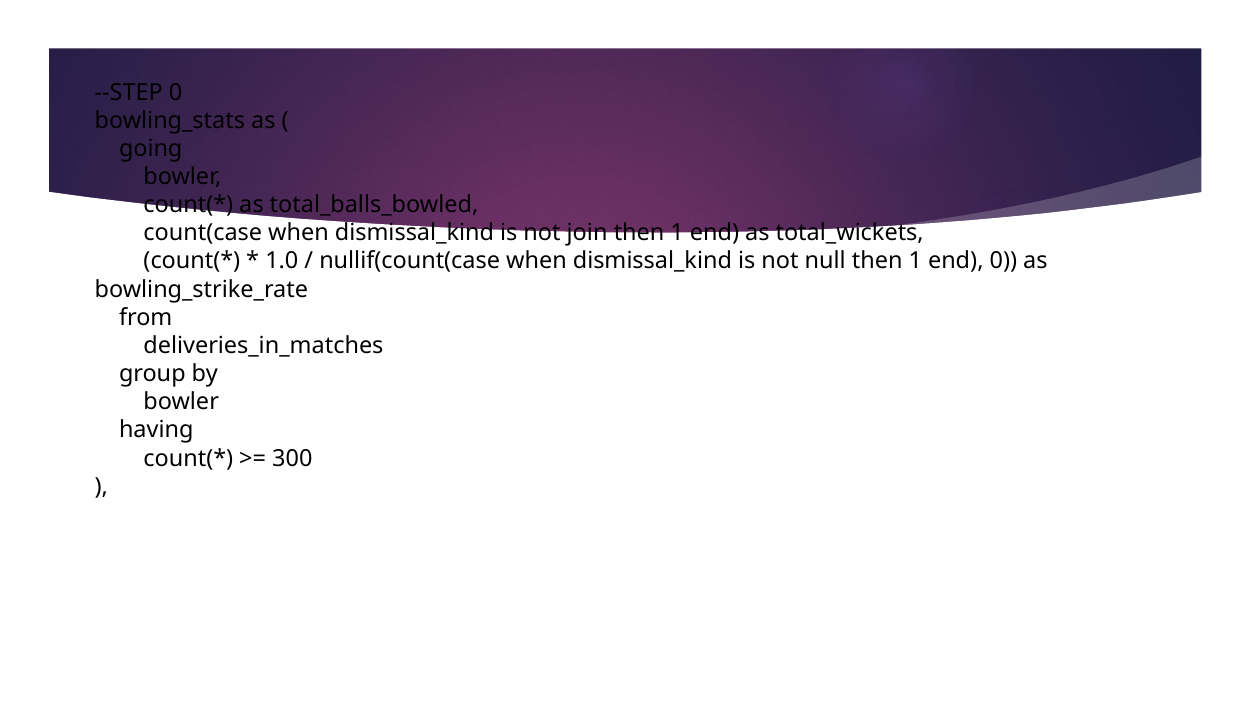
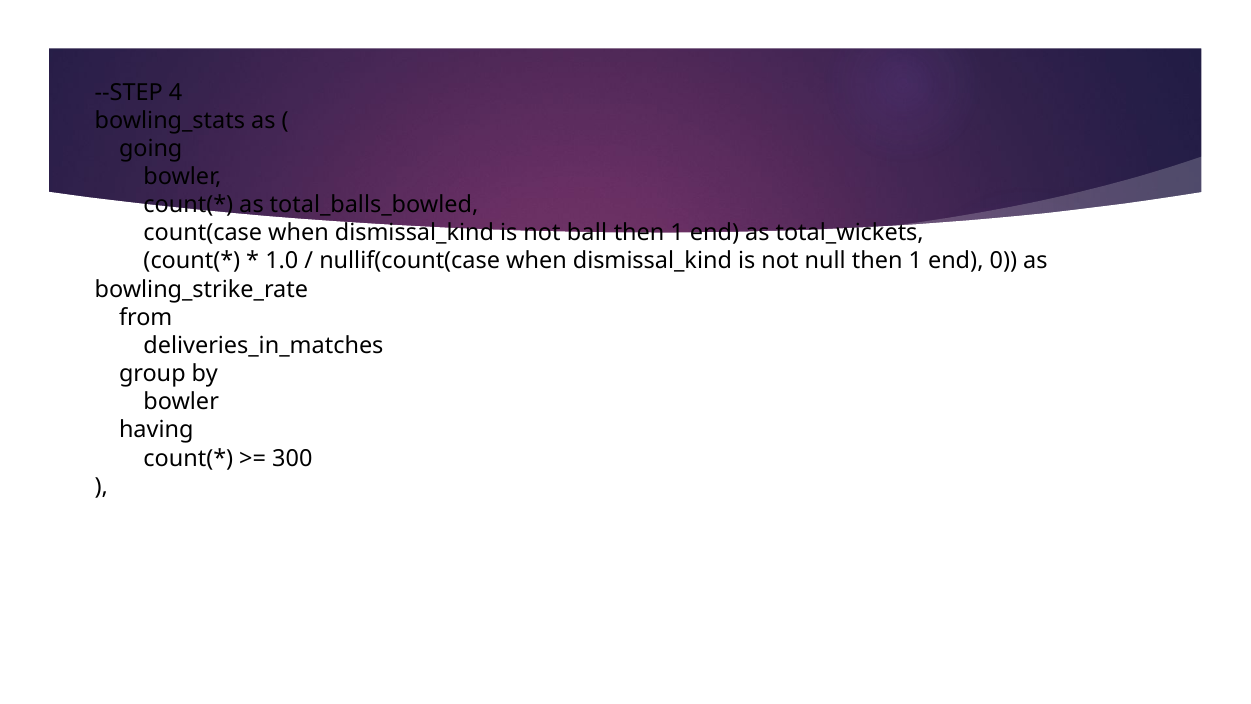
--STEP 0: 0 -> 4 (176, 92)
join: join -> ball (587, 233)
